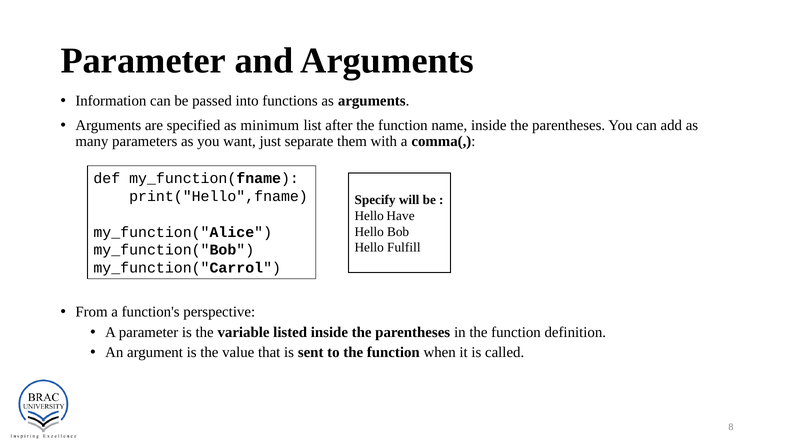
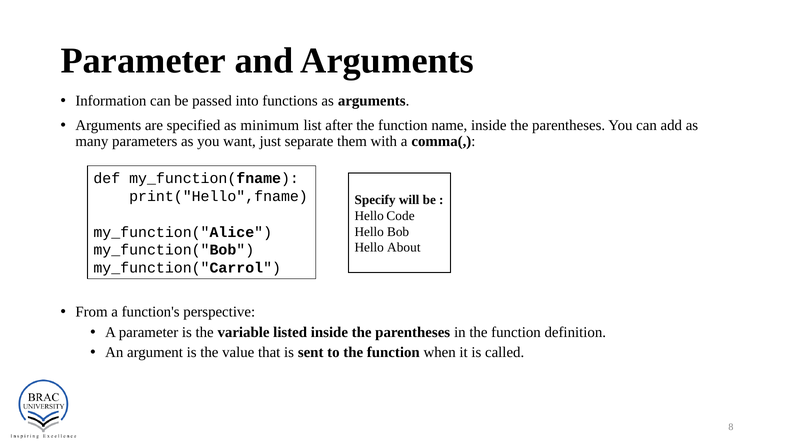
Have: Have -> Code (401, 216)
Fulfill: Fulfill -> About (404, 247)
